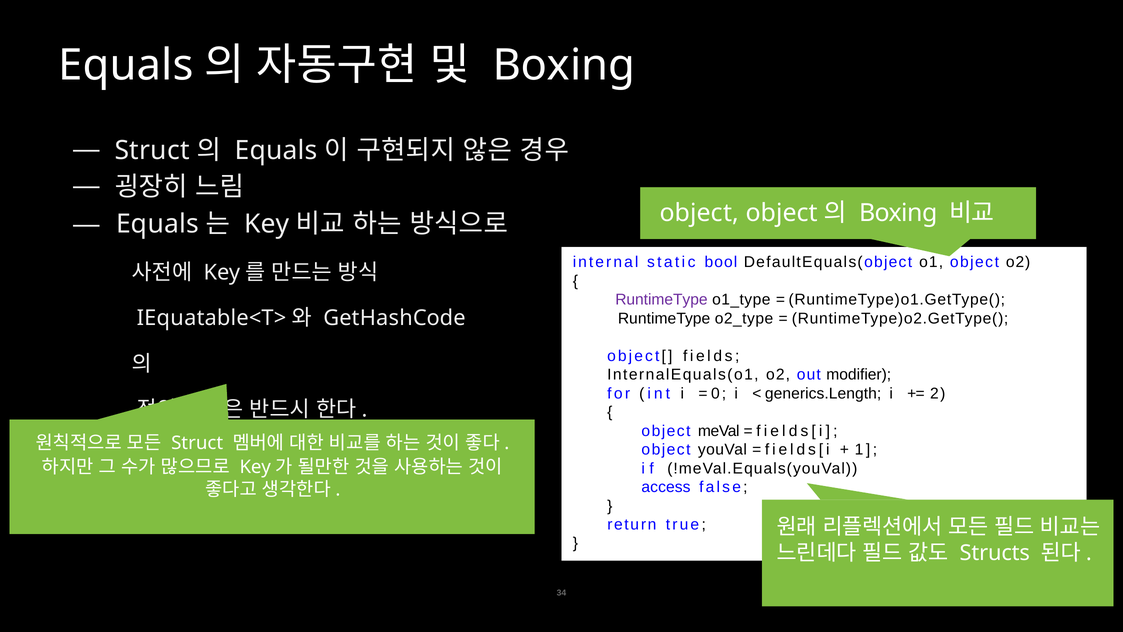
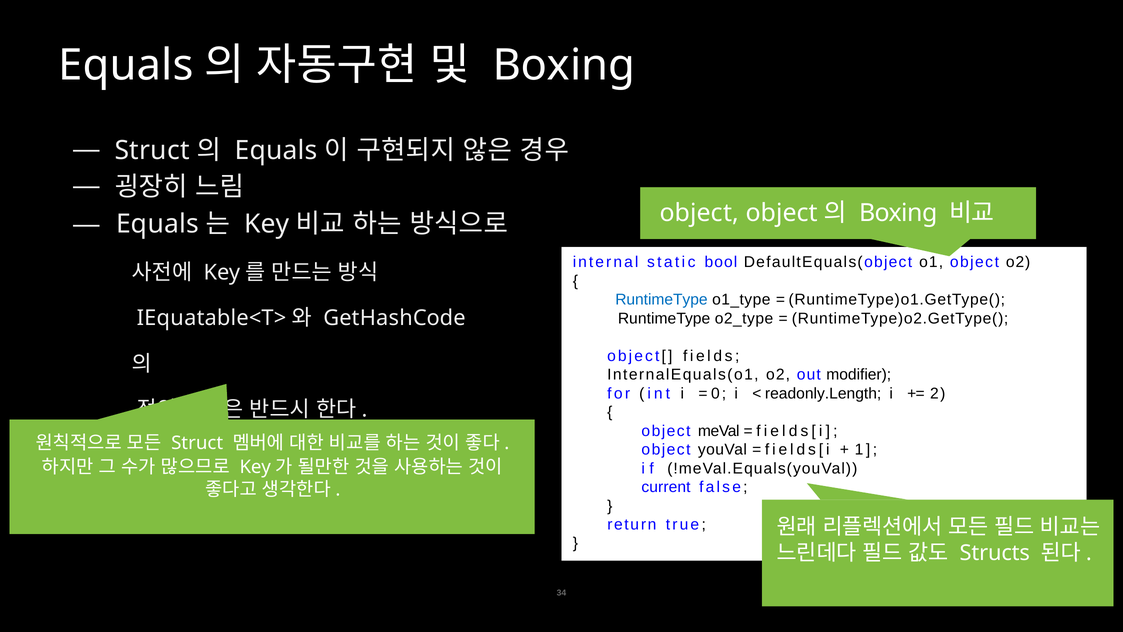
RuntimeType colour: purple -> blue (661, 300)
generics.Length: generics.Length -> readonly.Length (823, 393)
access: access -> current (666, 487)
